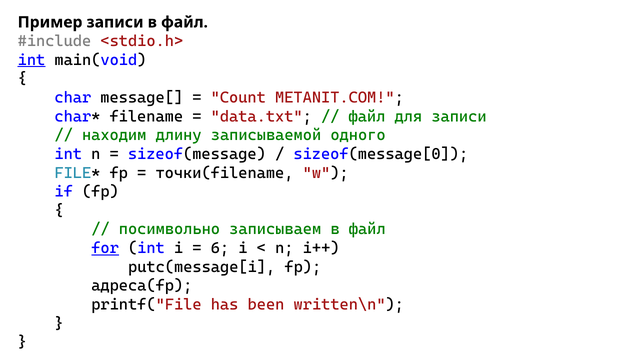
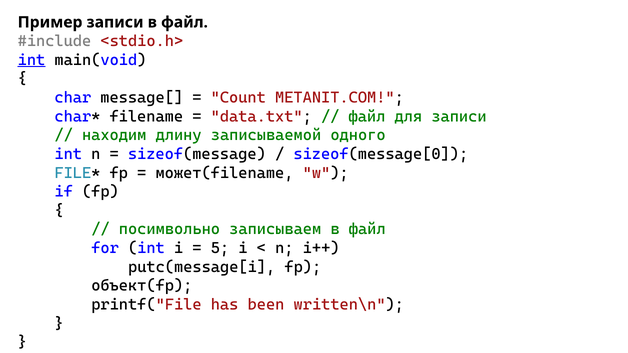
точки(filename: точки(filename -> может(filename (225, 173)
for underline: present -> none (105, 248)
6: 6 -> 5 (220, 248)
адреса(fp: адреса(fp -> объект(fp (142, 286)
